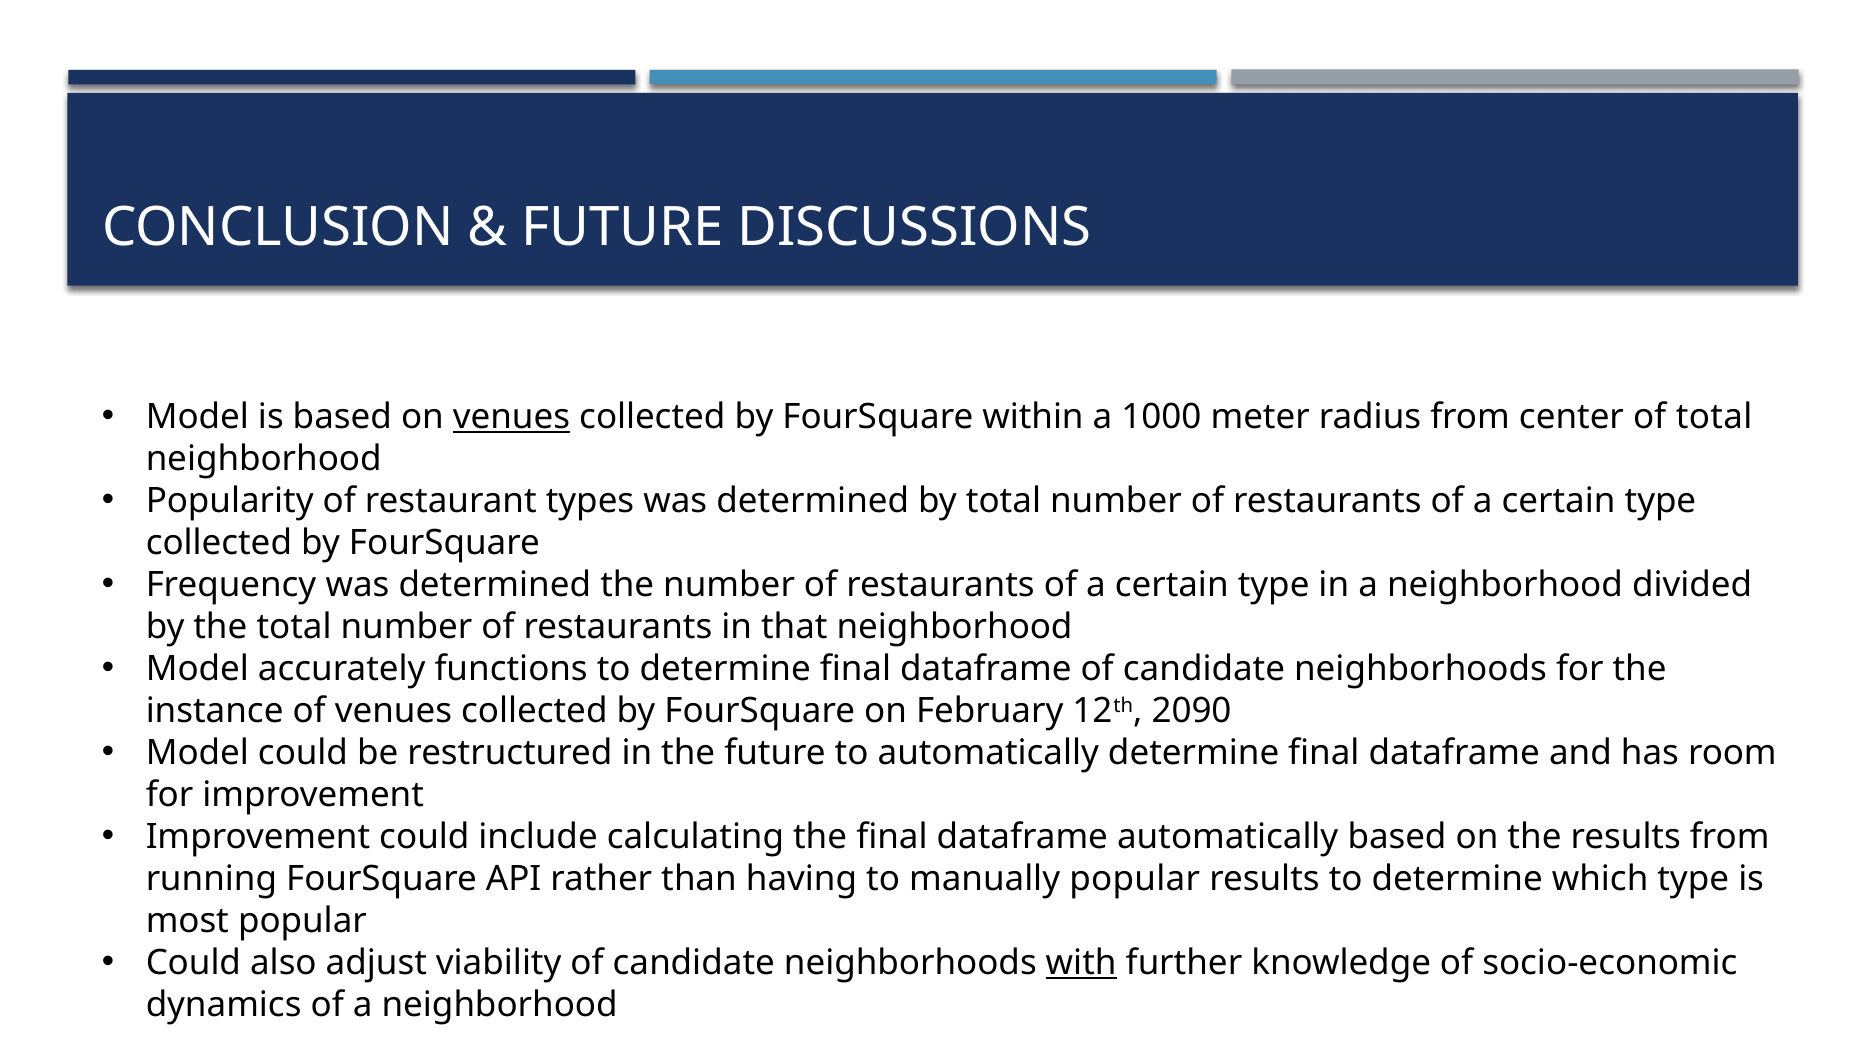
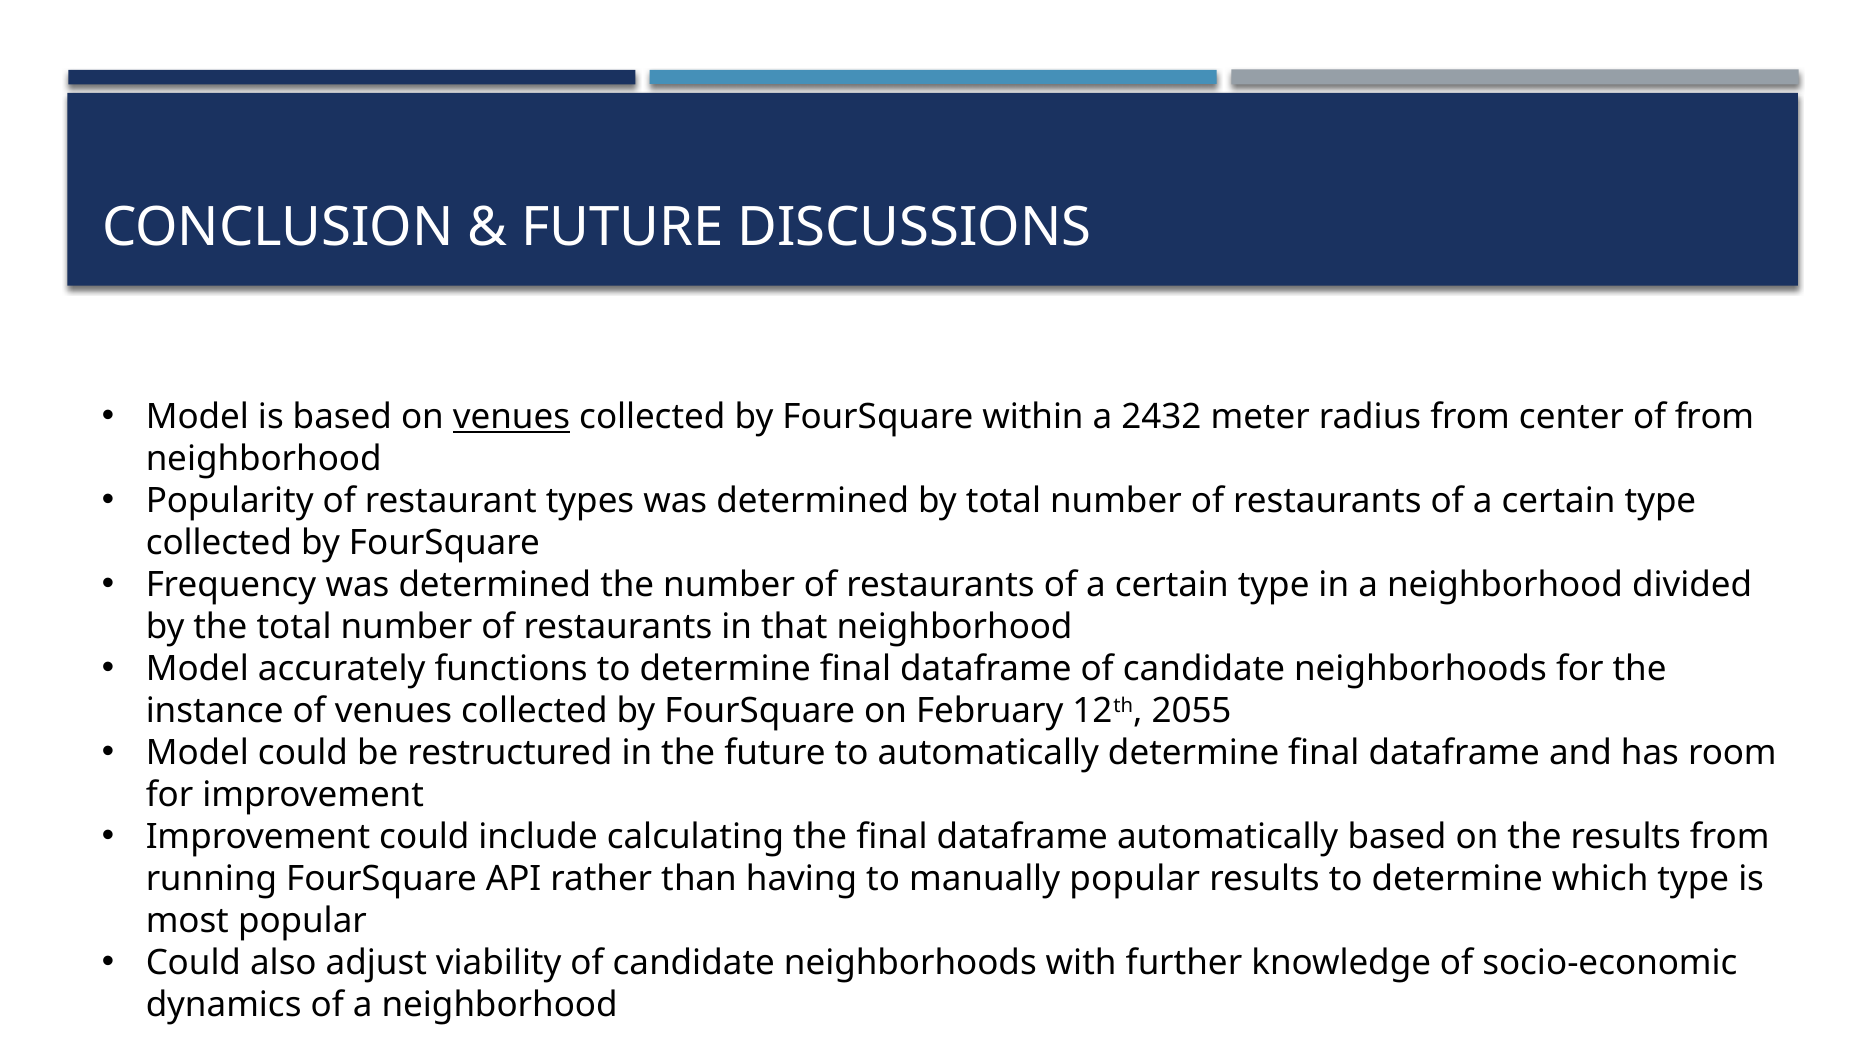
1000: 1000 -> 2432 (1161, 417)
of total: total -> from (1714, 417)
2090: 2090 -> 2055 (1192, 711)
with underline: present -> none (1081, 963)
